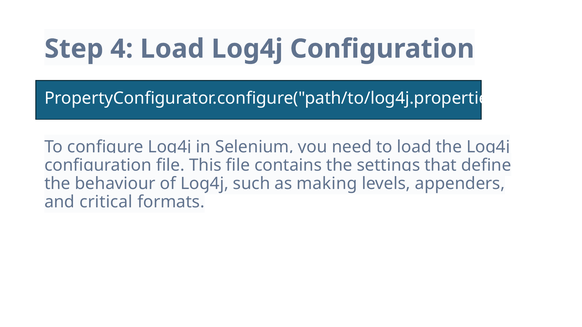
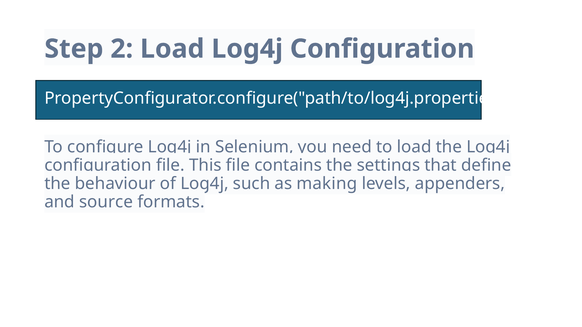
4: 4 -> 2 (122, 49)
critical: critical -> source (106, 202)
